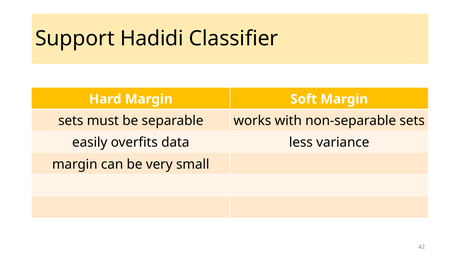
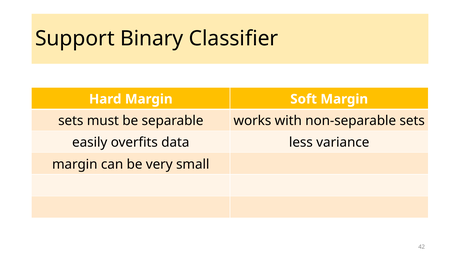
Hadidi: Hadidi -> Binary (152, 39)
